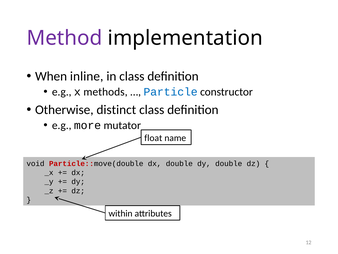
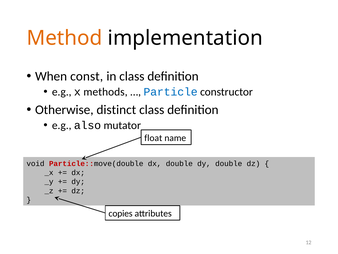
Method colour: purple -> orange (65, 38)
inline: inline -> const (87, 76)
more: more -> also (88, 125)
within: within -> copies (121, 213)
